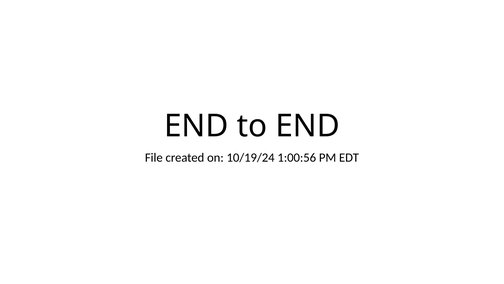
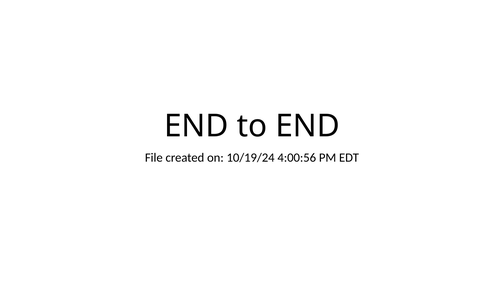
1:00:56: 1:00:56 -> 4:00:56 (297, 158)
